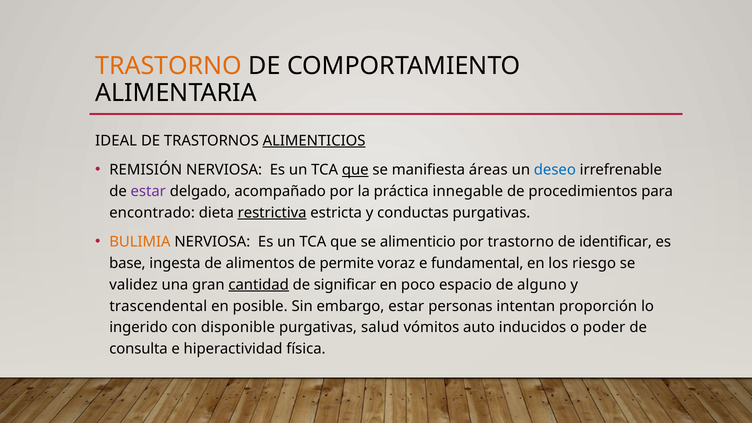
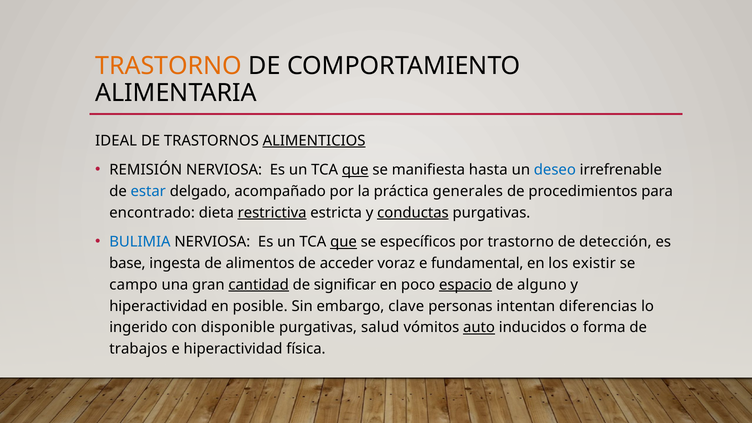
áreas: áreas -> hasta (488, 170)
estar colour: purple -> blue (148, 191)
innegable: innegable -> generales (468, 191)
conductas underline: none -> present (413, 213)
BULIMIA colour: orange -> blue (140, 242)
que underline: none -> present (343, 242)
alimenticio: alimenticio -> específicos (418, 242)
identificar: identificar -> detección (615, 242)
permite: permite -> acceder (347, 263)
riesgo: riesgo -> existir (594, 263)
validez: validez -> campo (133, 285)
espacio underline: none -> present (465, 285)
trascendental: trascendental -> hiperactividad (158, 306)
embargo estar: estar -> clave (406, 306)
proporción: proporción -> diferencias (598, 306)
auto underline: none -> present (479, 328)
poder: poder -> forma (604, 328)
consulta: consulta -> trabajos (138, 349)
